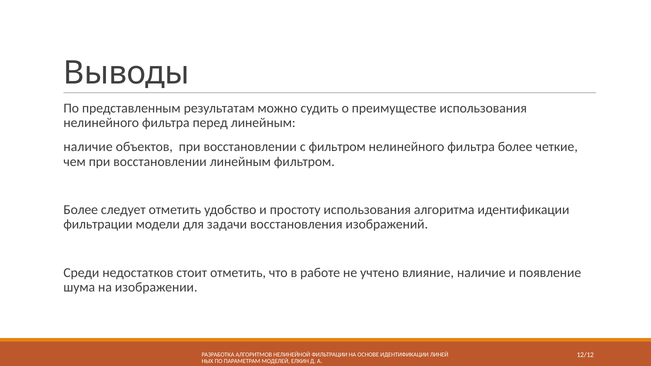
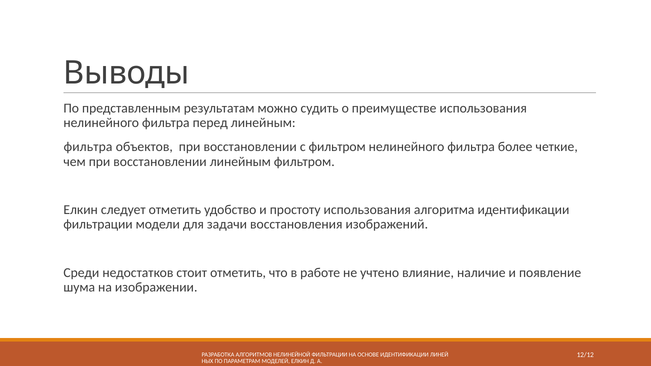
наличие: наличие -> фильтра (88, 147)
Более: Более -> Елкин (81, 210)
